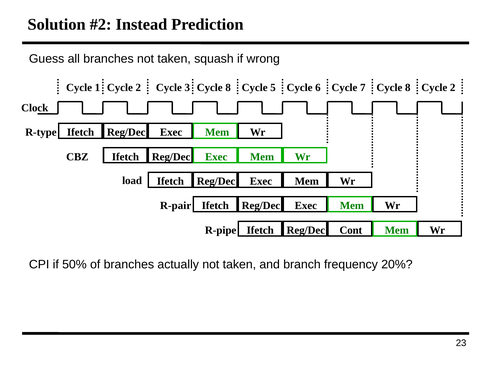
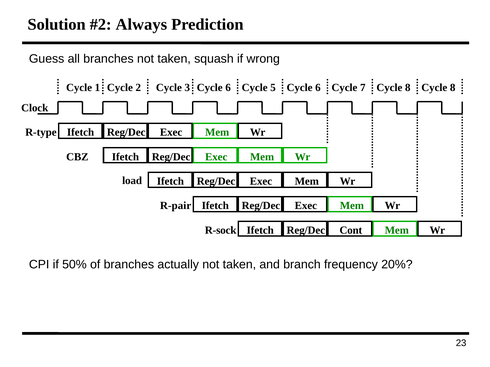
Instead: Instead -> Always (141, 24)
3 Cycle 8: 8 -> 6 (228, 88)
8 Cycle 2: 2 -> 8 (453, 88)
R-pipe: R-pipe -> R-sock (221, 231)
